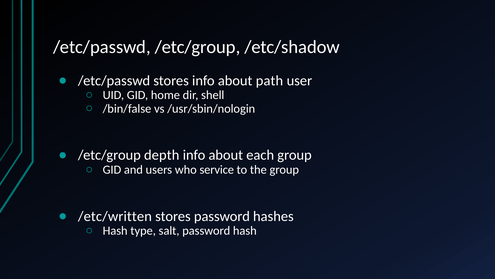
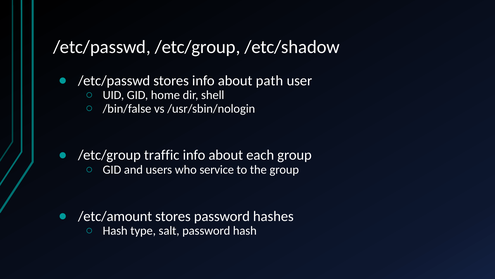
depth: depth -> traffic (162, 155)
/etc/written: /etc/written -> /etc/amount (115, 216)
